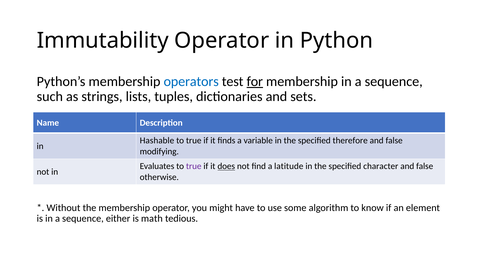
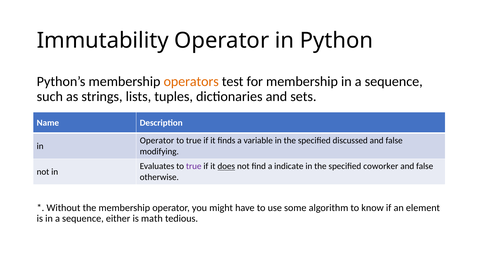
operators colour: blue -> orange (191, 81)
for underline: present -> none (255, 81)
Hashable: Hashable -> Operator (157, 141)
therefore: therefore -> discussed (350, 141)
latitude: latitude -> indicate (289, 166)
character: character -> coworker (381, 166)
